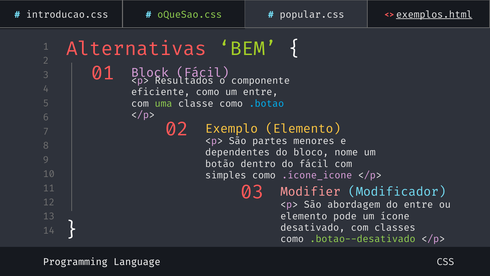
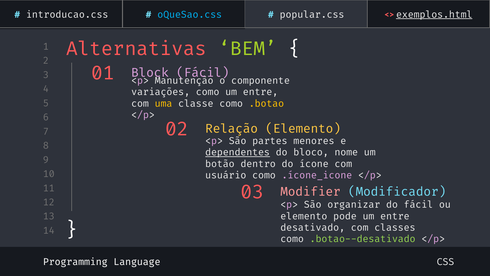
oQueSao.css colour: light green -> light blue (190, 15)
Resultados: Resultados -> Manutenção (184, 81)
eficiente: eficiente -> variações (161, 92)
uma colour: light green -> yellow (164, 103)
.botao colour: light blue -> yellow (266, 103)
Exemplo: Exemplo -> Relação (232, 129)
dependentes underline: none -> present (238, 152)
do fácil: fácil -> ícone (314, 164)
simples: simples -> usuário (226, 175)
abordagem: abordagem -> organizar (354, 205)
do entre: entre -> fácil (418, 205)
ícone: ícone -> entre (395, 216)
